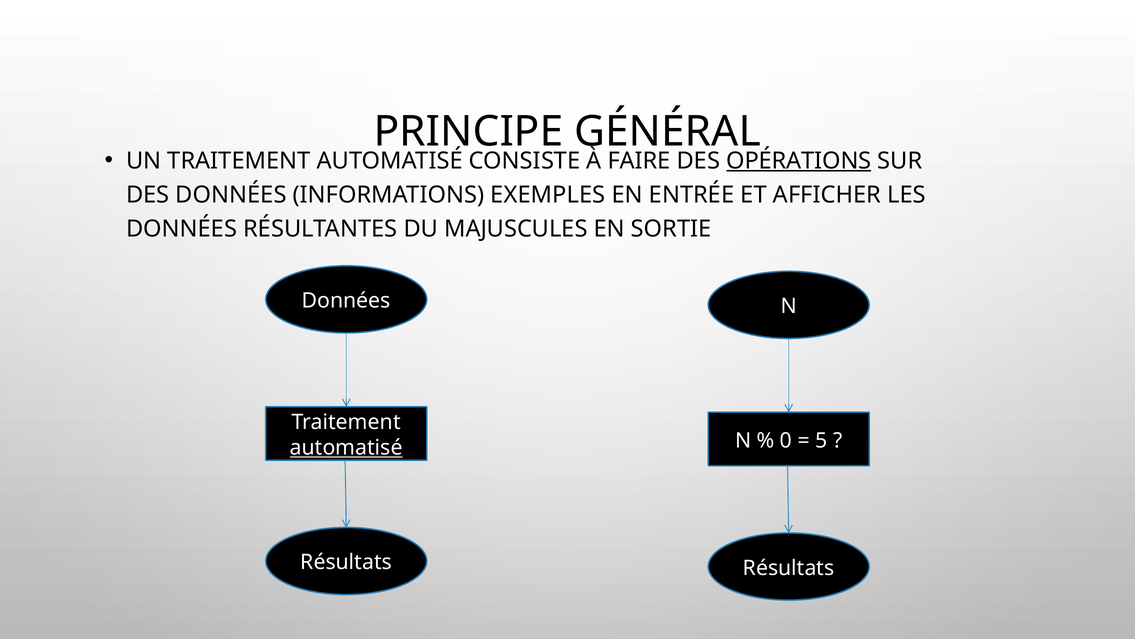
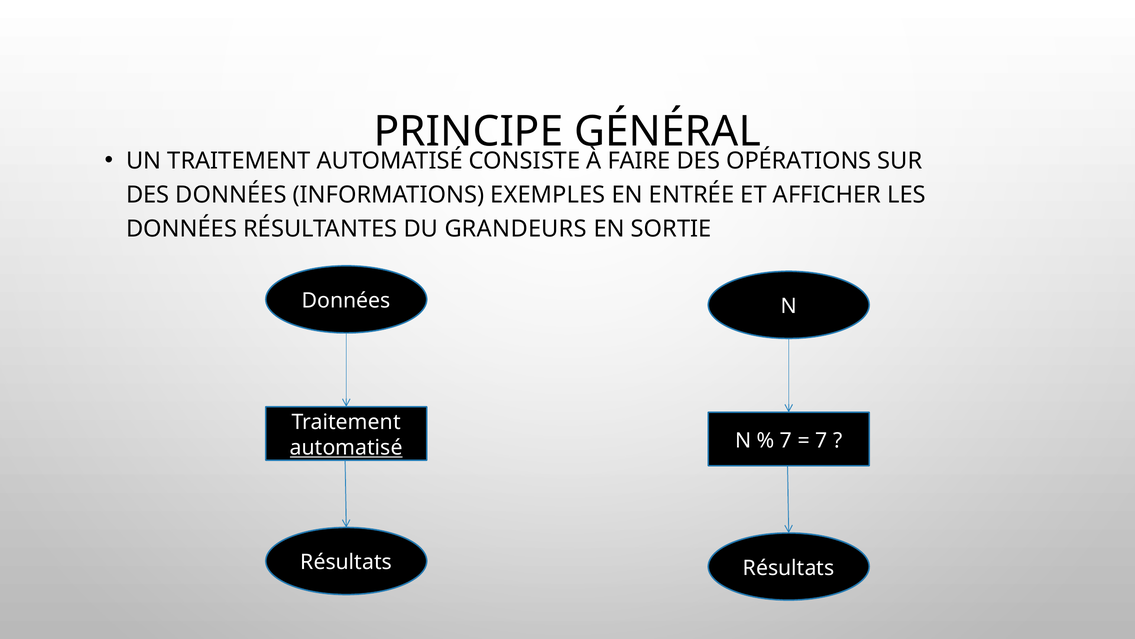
OPÉRATIONS underline: present -> none (799, 161)
MAJUSCULES: MAJUSCULES -> GRANDEURS (516, 229)
0: 0 -> 7 (786, 440)
5: 5 -> 7 (821, 440)
